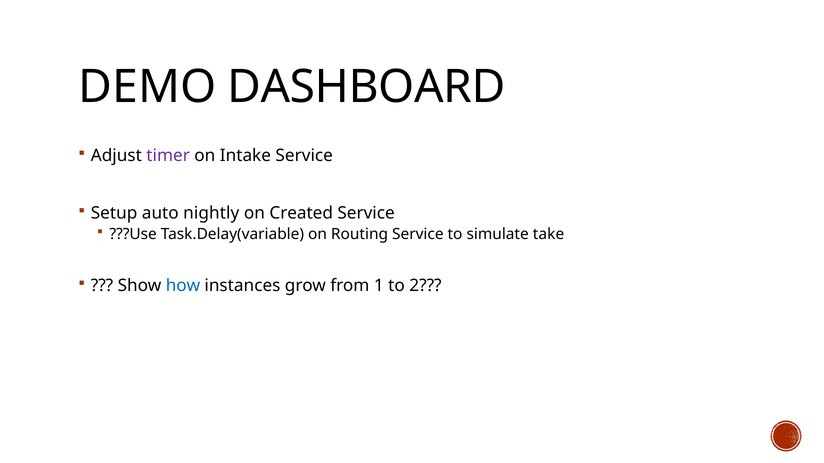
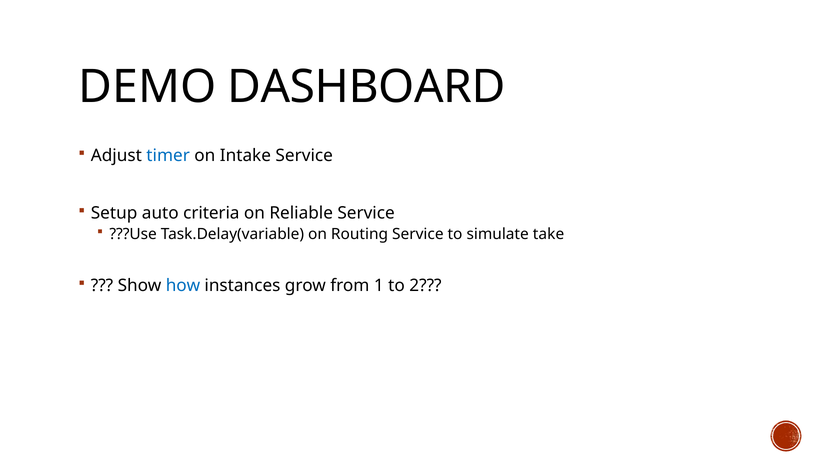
timer colour: purple -> blue (168, 156)
nightly: nightly -> criteria (211, 213)
Created: Created -> Reliable (301, 213)
